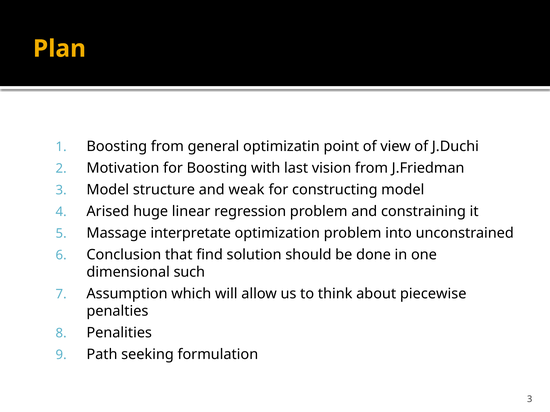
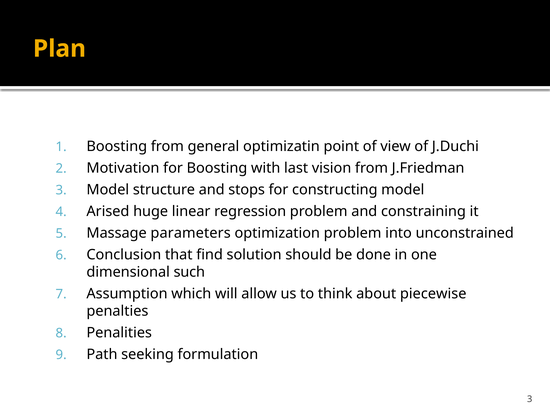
weak: weak -> stops (247, 190)
interpretate: interpretate -> parameters (191, 233)
